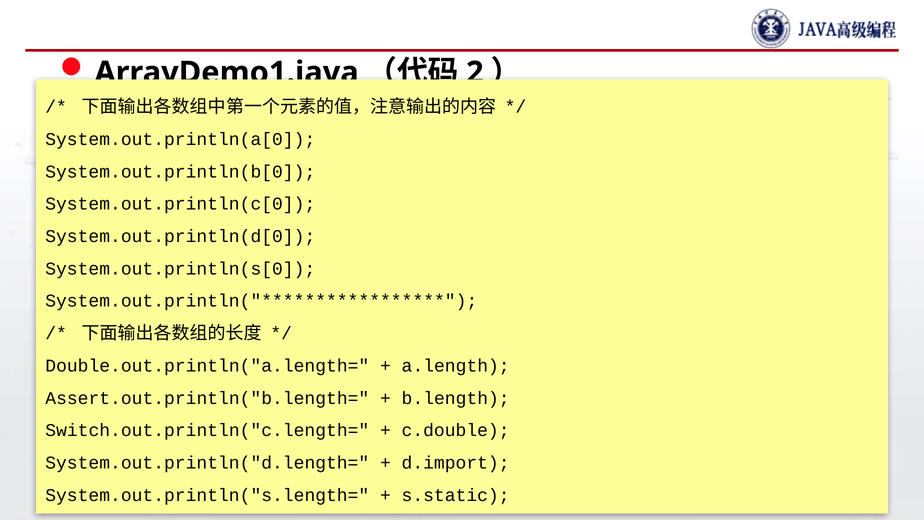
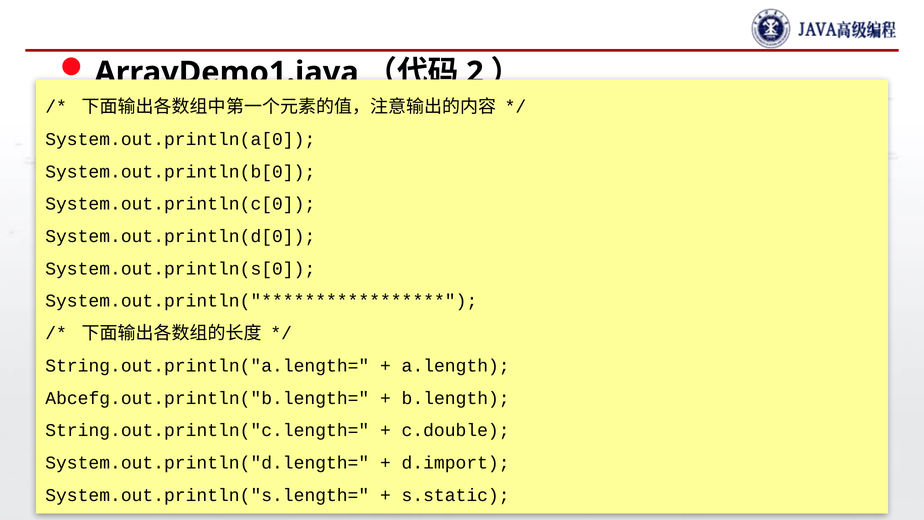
Double.out.println("a.length=: Double.out.println("a.length= -> String.out.println("a.length= (207, 366)
Assert.out.println("b.length=: Assert.out.println("b.length= -> Abcefg.out.println("b.length= (207, 398)
Switch.out.println("c.length=: Switch.out.println("c.length= -> String.out.println("c.length= (207, 430)
